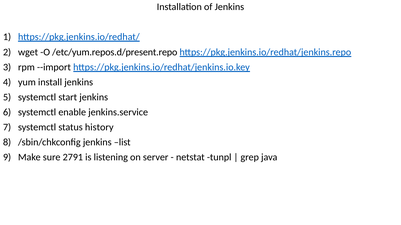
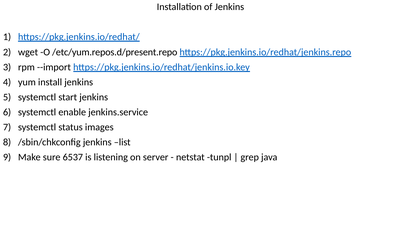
history: history -> images (99, 127)
2791: 2791 -> 6537 (73, 157)
